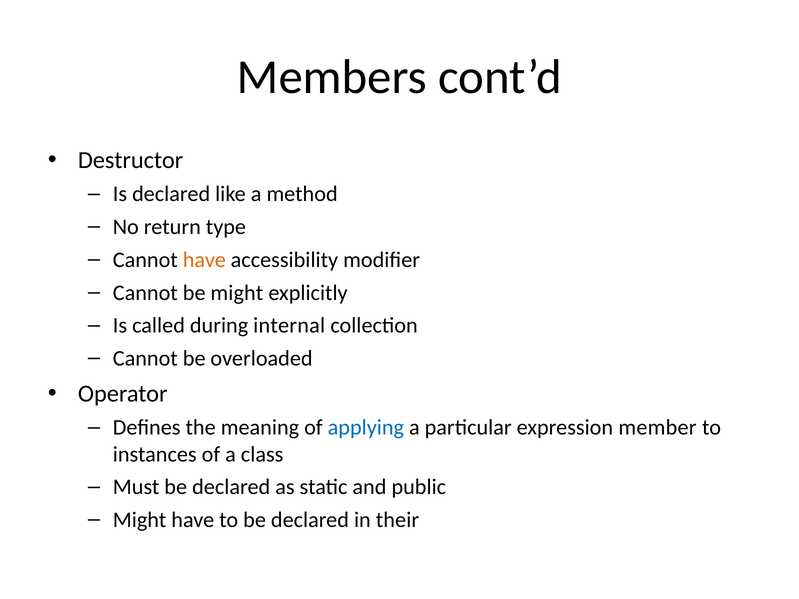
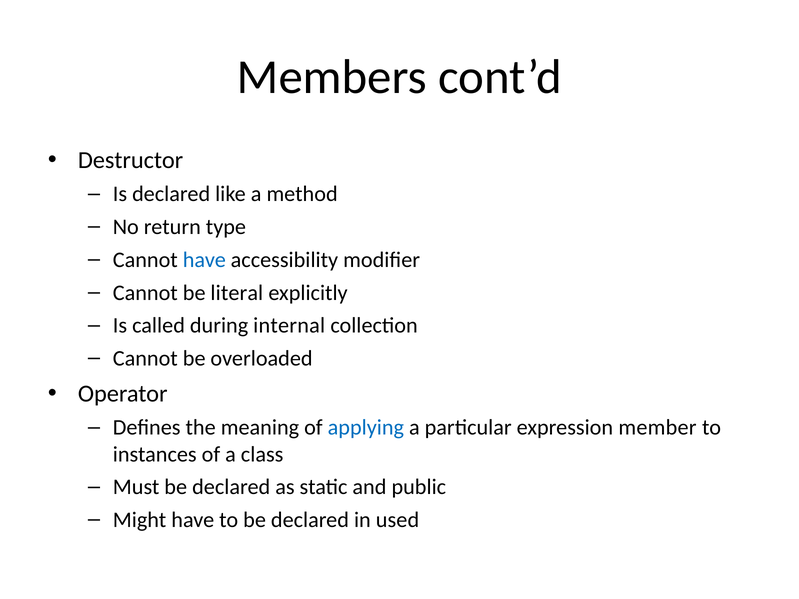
have colour: orange -> blue (204, 260)
be might: might -> literal (237, 293)
their: their -> used (398, 520)
